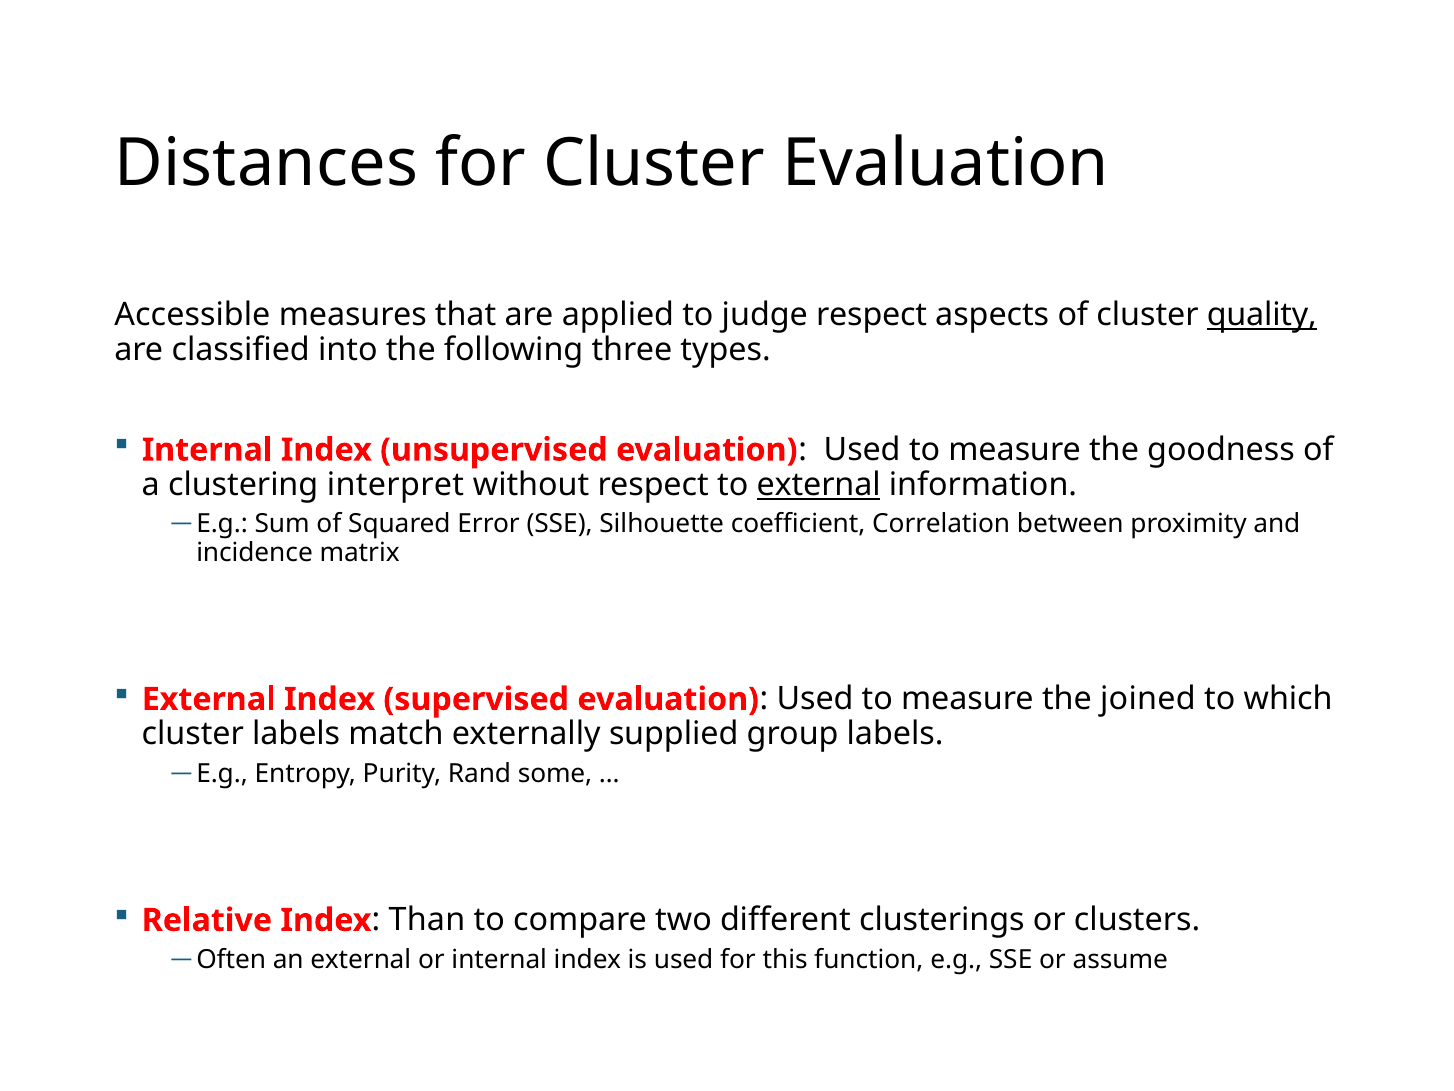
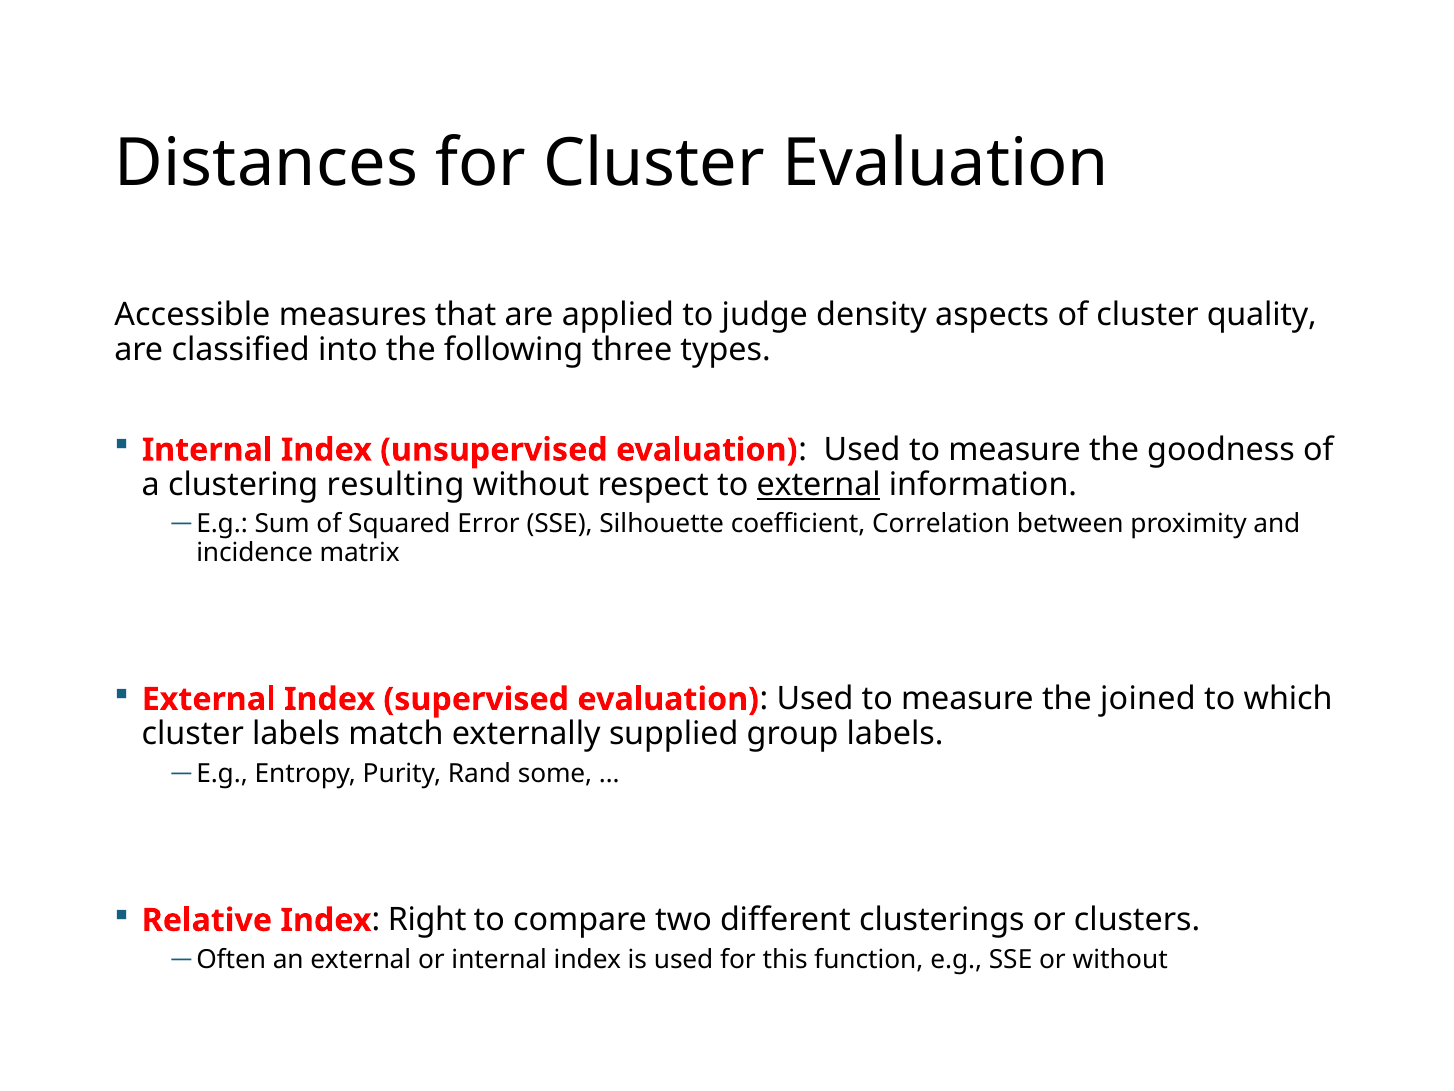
judge respect: respect -> density (871, 315)
quality underline: present -> none (1262, 315)
interpret: interpret -> resulting (396, 485)
Than: Than -> Right (427, 920)
or assume: assume -> without (1120, 959)
